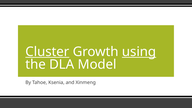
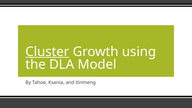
using underline: present -> none (139, 52)
